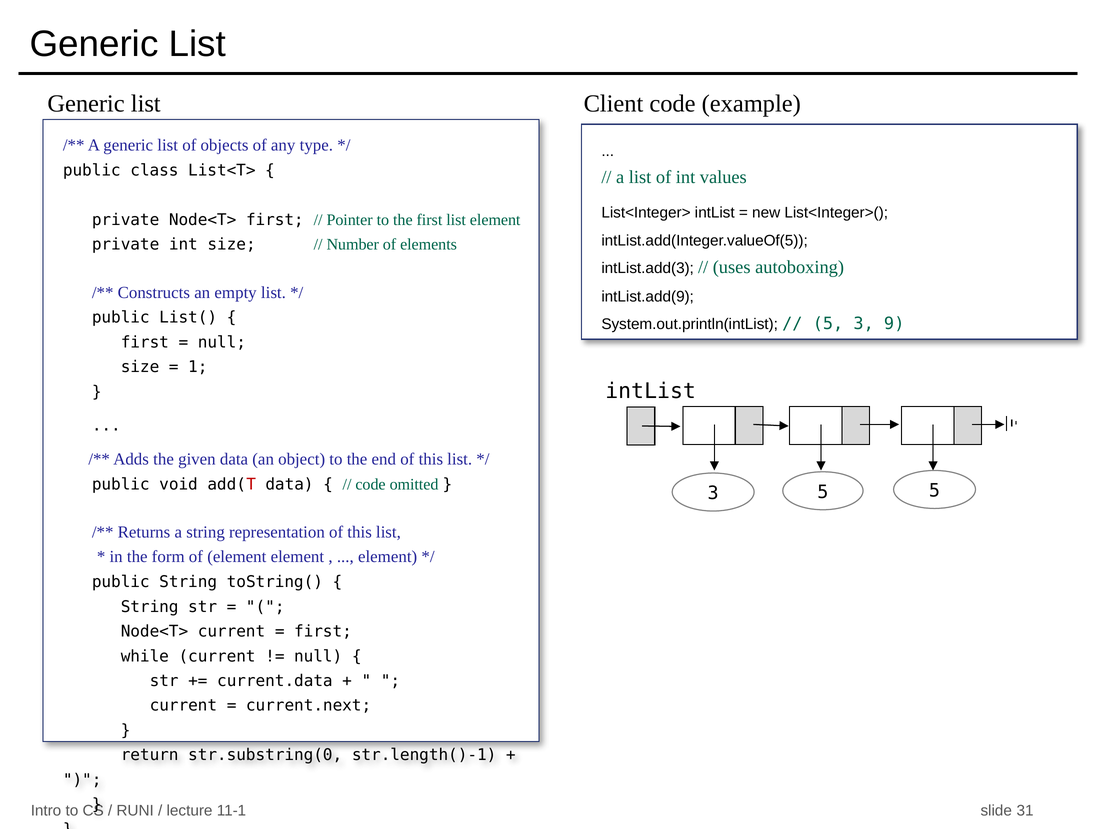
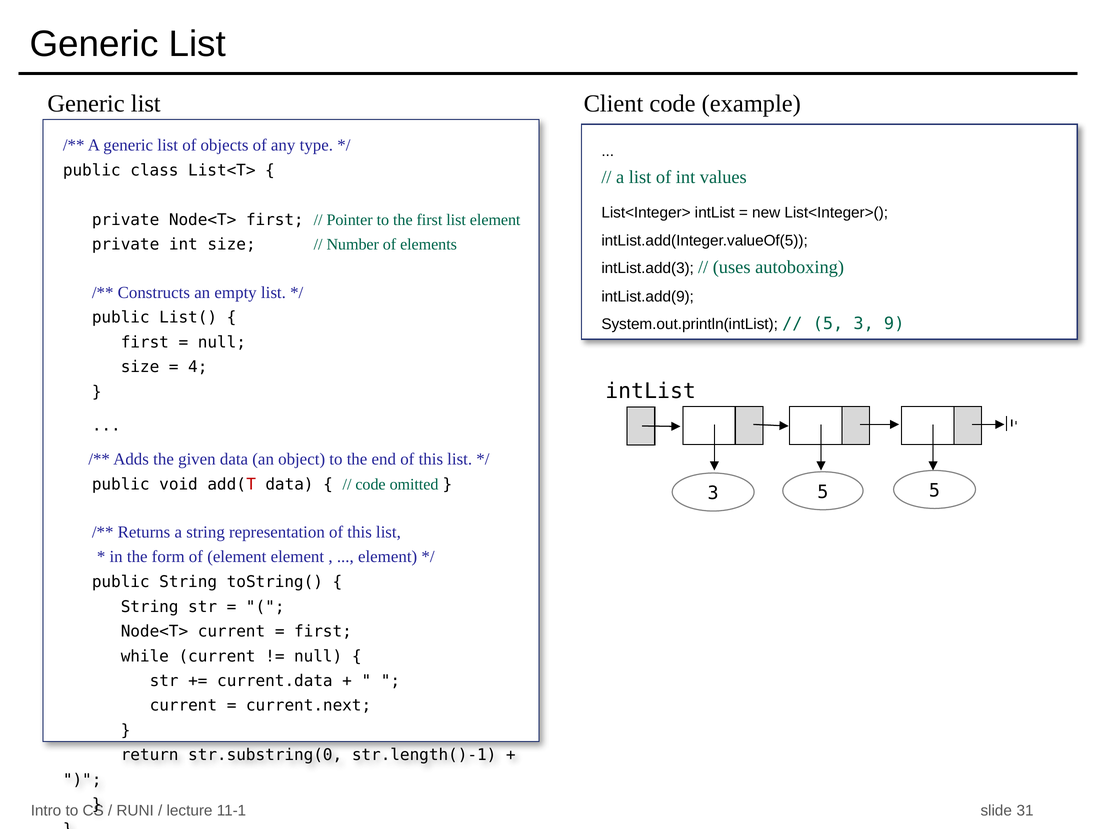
1: 1 -> 4 (198, 367)
